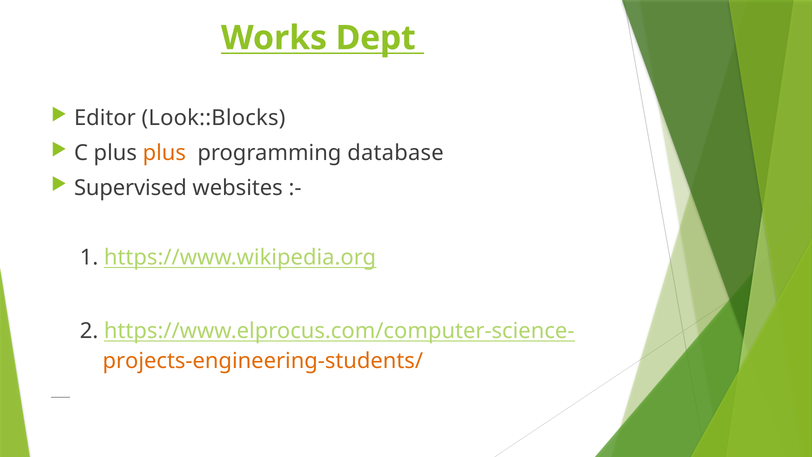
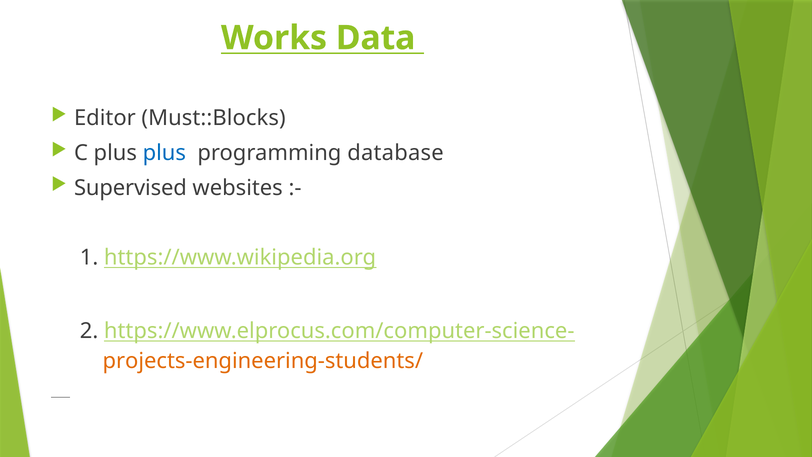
Dept: Dept -> Data (376, 38)
Look::Blocks: Look::Blocks -> Must::Blocks (214, 118)
plus colour: orange -> blue (164, 153)
